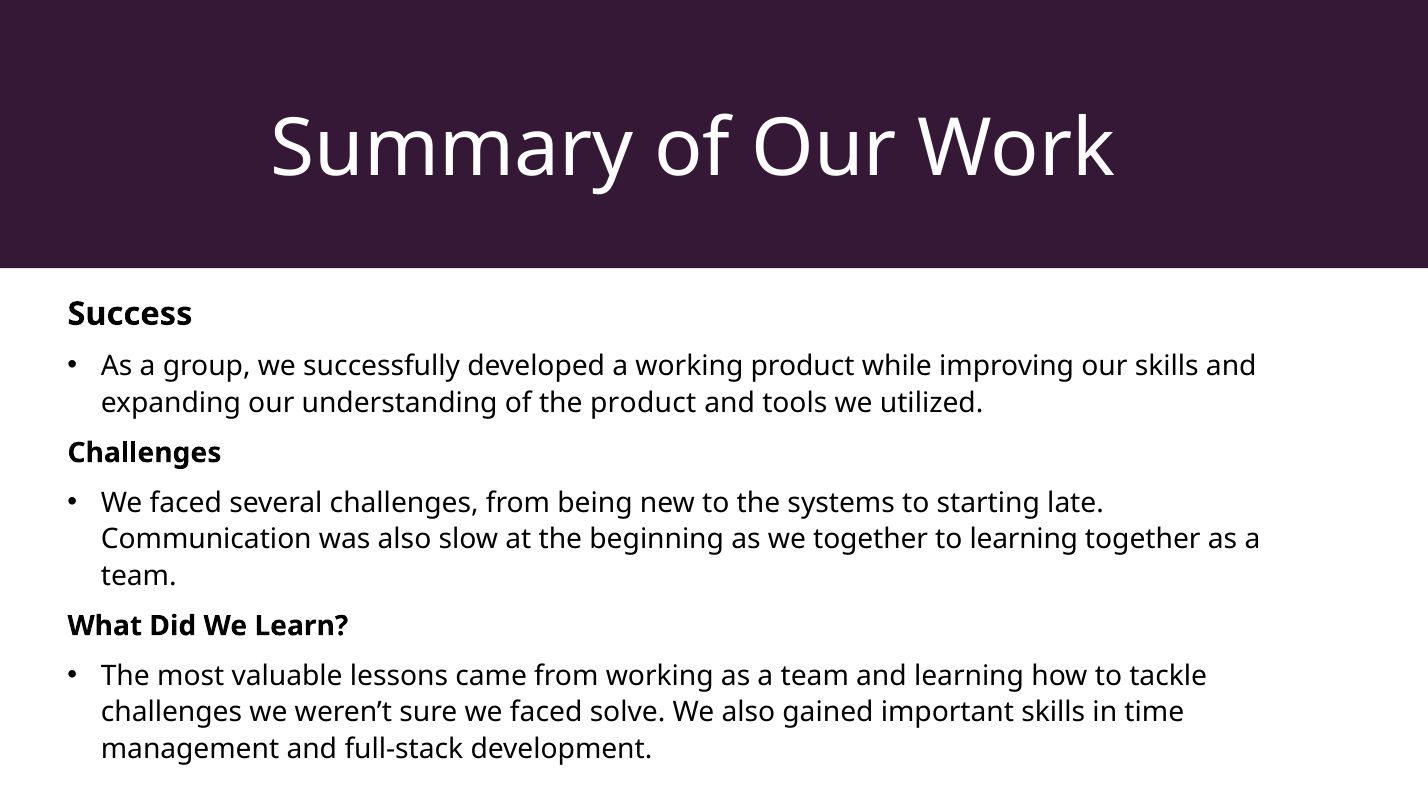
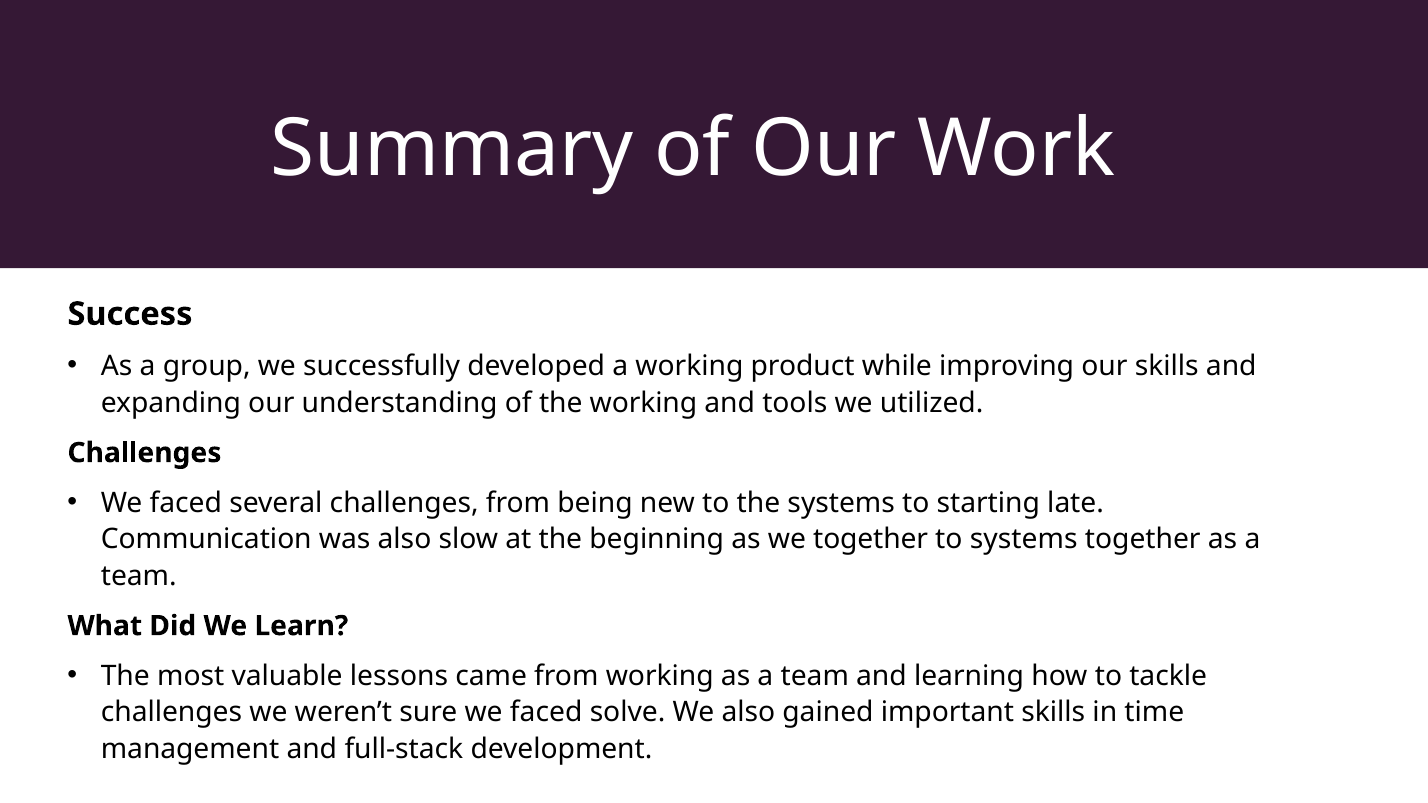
the product: product -> working (643, 403)
to learning: learning -> systems (1024, 540)
